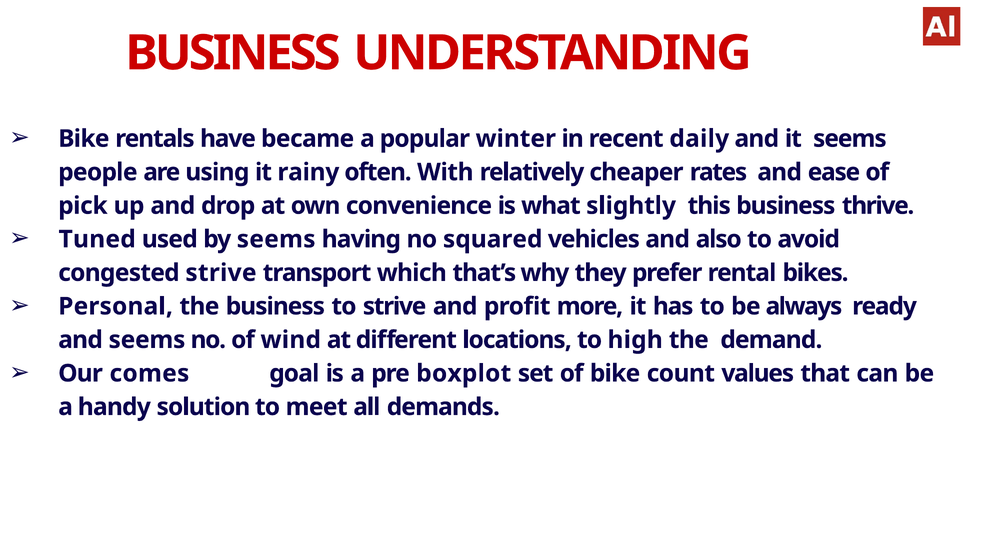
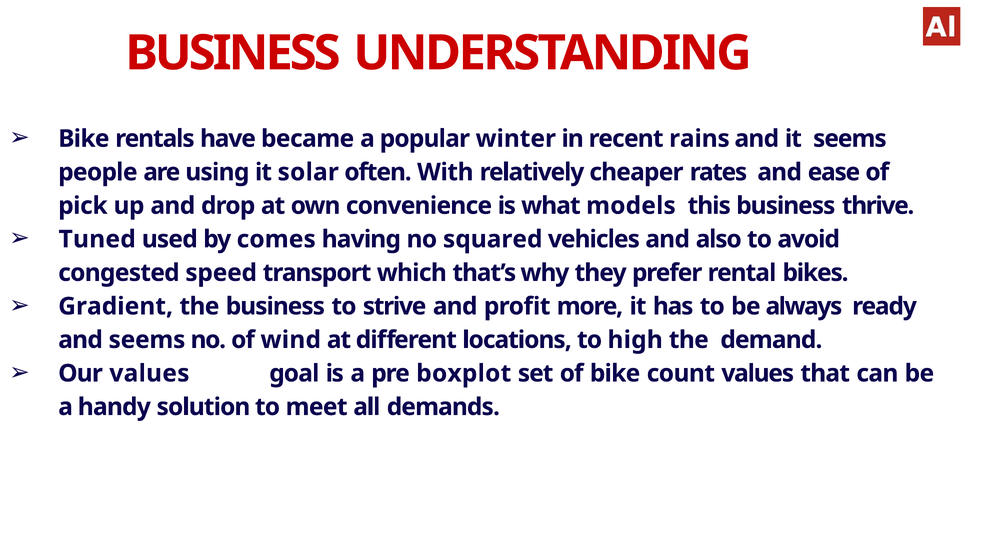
daily: daily -> rains (699, 139)
rainy: rainy -> solar (308, 172)
slightly: slightly -> models (631, 206)
by seems: seems -> comes (276, 239)
congested strive: strive -> speed (221, 273)
Personal: Personal -> Gradient (116, 306)
Our comes: comes -> values (149, 373)
